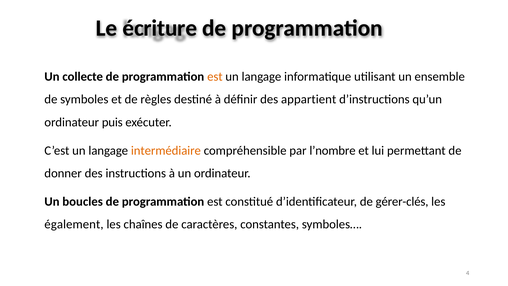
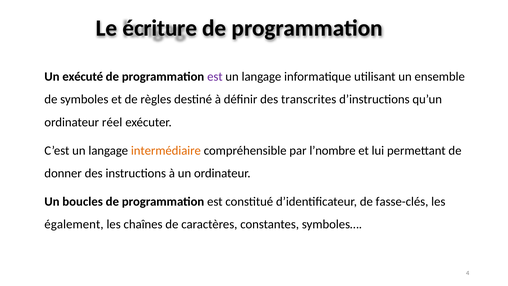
collecte: collecte -> exécuté (83, 76)
est colour: orange -> purple (215, 76)
appartient: appartient -> transcrites (309, 99)
puis: puis -> réel (112, 122)
gérer-clés: gérer-clés -> fasse-clés (402, 201)
